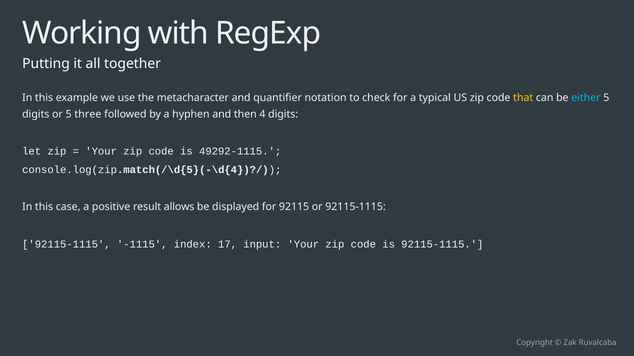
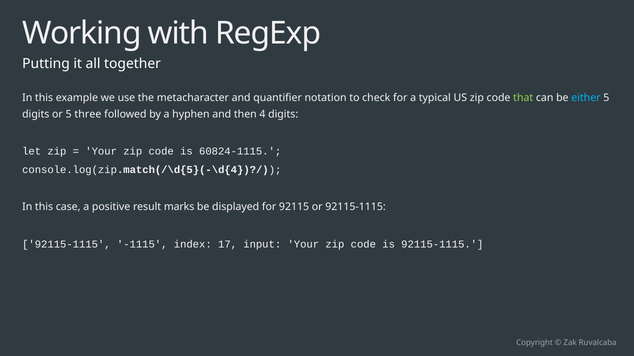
that colour: yellow -> light green (523, 98)
49292-1115: 49292-1115 -> 60824-1115 (240, 152)
allows: allows -> marks (179, 207)
